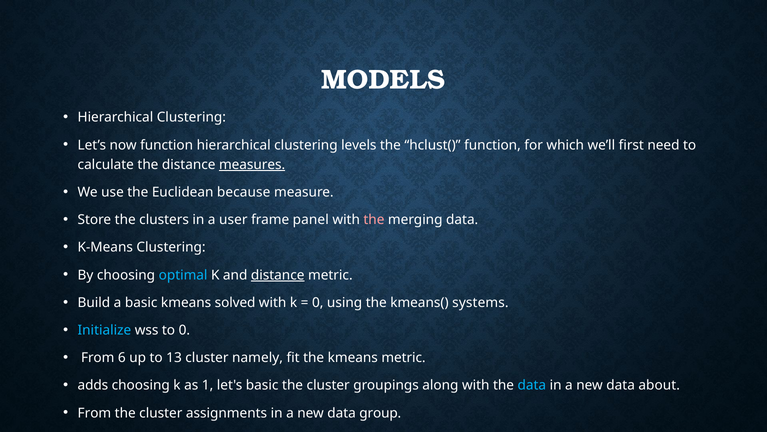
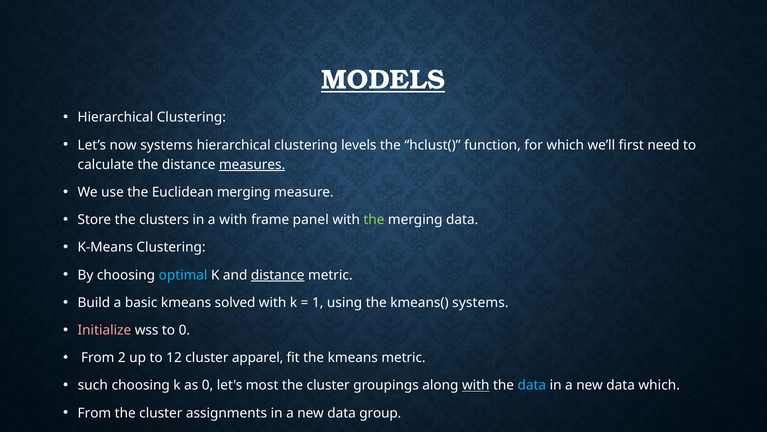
MODELS underline: none -> present (383, 80)
now function: function -> systems (167, 145)
Euclidean because: because -> merging (244, 192)
a user: user -> with (233, 220)
the colour: pink -> light green (374, 220)
0: 0 -> 1 (318, 302)
Initialize colour: light blue -> pink (104, 330)
6: 6 -> 2 (122, 357)
13: 13 -> 12 (174, 357)
namely: namely -> apparel (258, 357)
adds: adds -> such (93, 385)
as 1: 1 -> 0 (208, 385)
let's basic: basic -> most (262, 385)
with underline: none -> present (476, 385)
data about: about -> which (659, 385)
